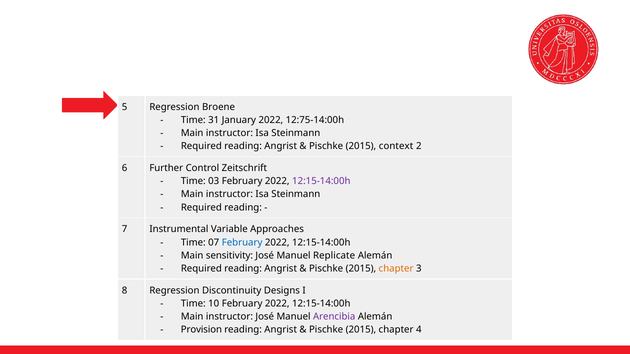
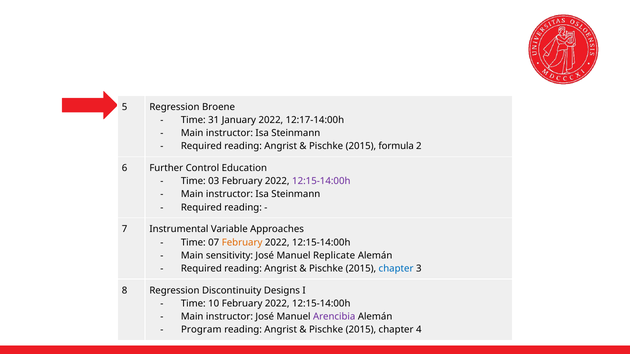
12:75-14:00h: 12:75-14:00h -> 12:17-14:00h (315, 120)
context: context -> formula (396, 146)
Zeitschrift: Zeitschrift -> Education (244, 168)
February colour: blue -> orange (242, 243)
chapter colour: orange -> blue (396, 269)
Provision: Provision -> Program (201, 330)
